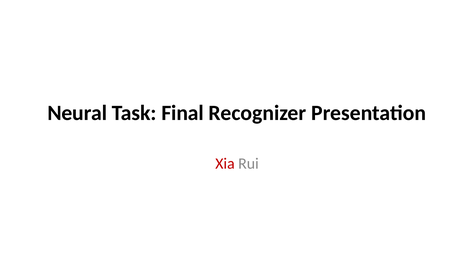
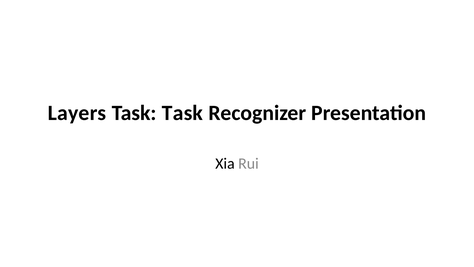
Neural: Neural -> Layers (77, 113)
Task Final: Final -> Task (182, 113)
Xia colour: red -> black (225, 163)
